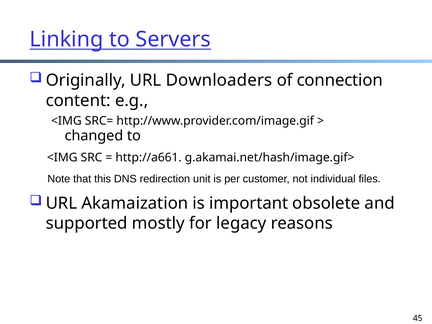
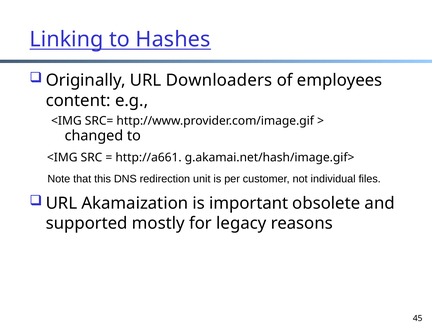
Servers: Servers -> Hashes (173, 39)
connection: connection -> employees (340, 80)
